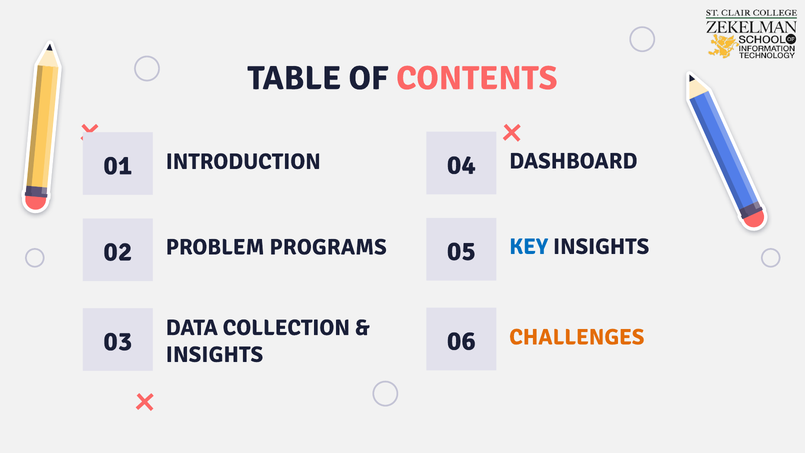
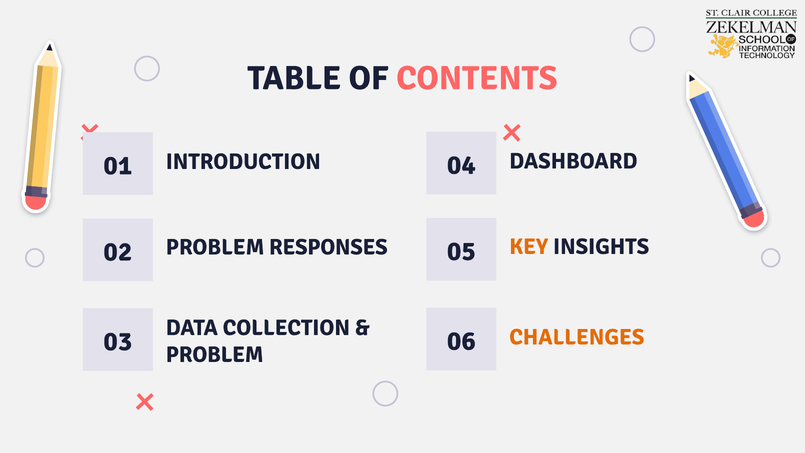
KEY colour: blue -> orange (529, 246)
PROGRAMS: PROGRAMS -> RESPONSES (328, 247)
INSIGHTS: INSIGHTS -> PROBLEM (215, 354)
